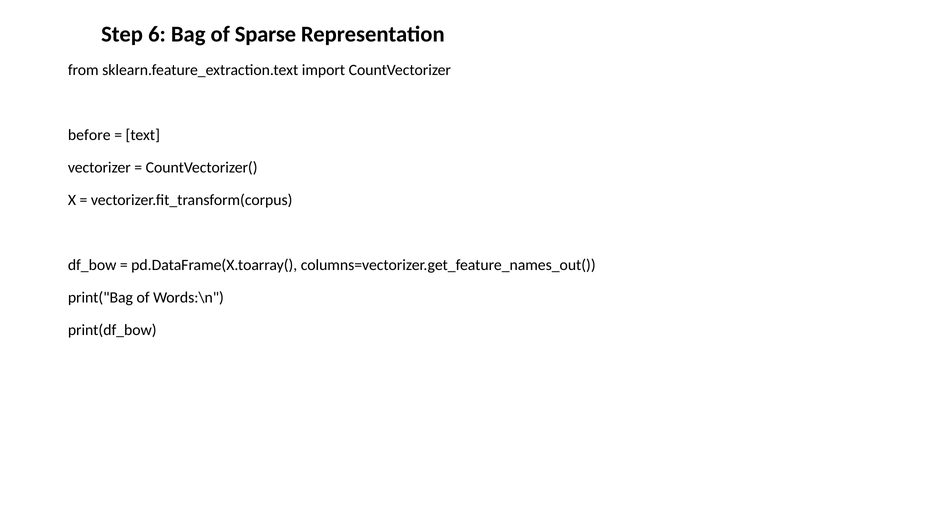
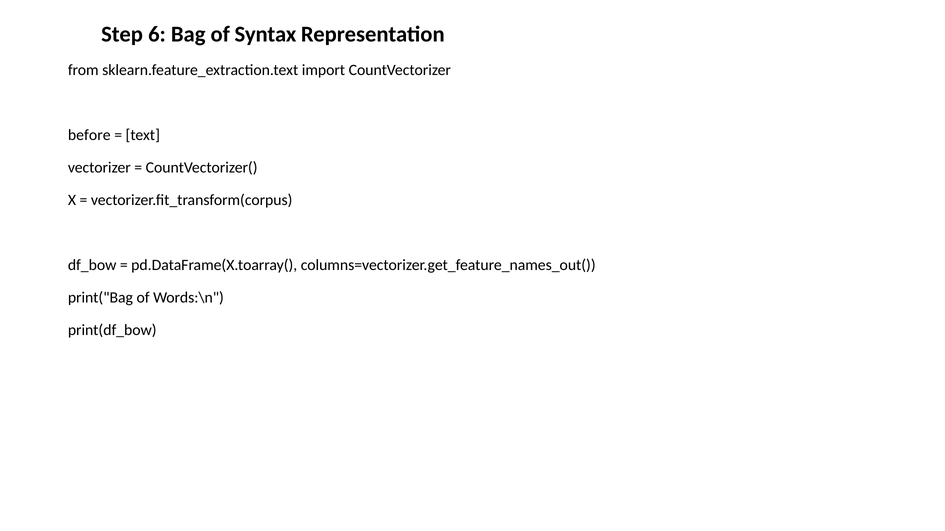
Sparse: Sparse -> Syntax (265, 34)
